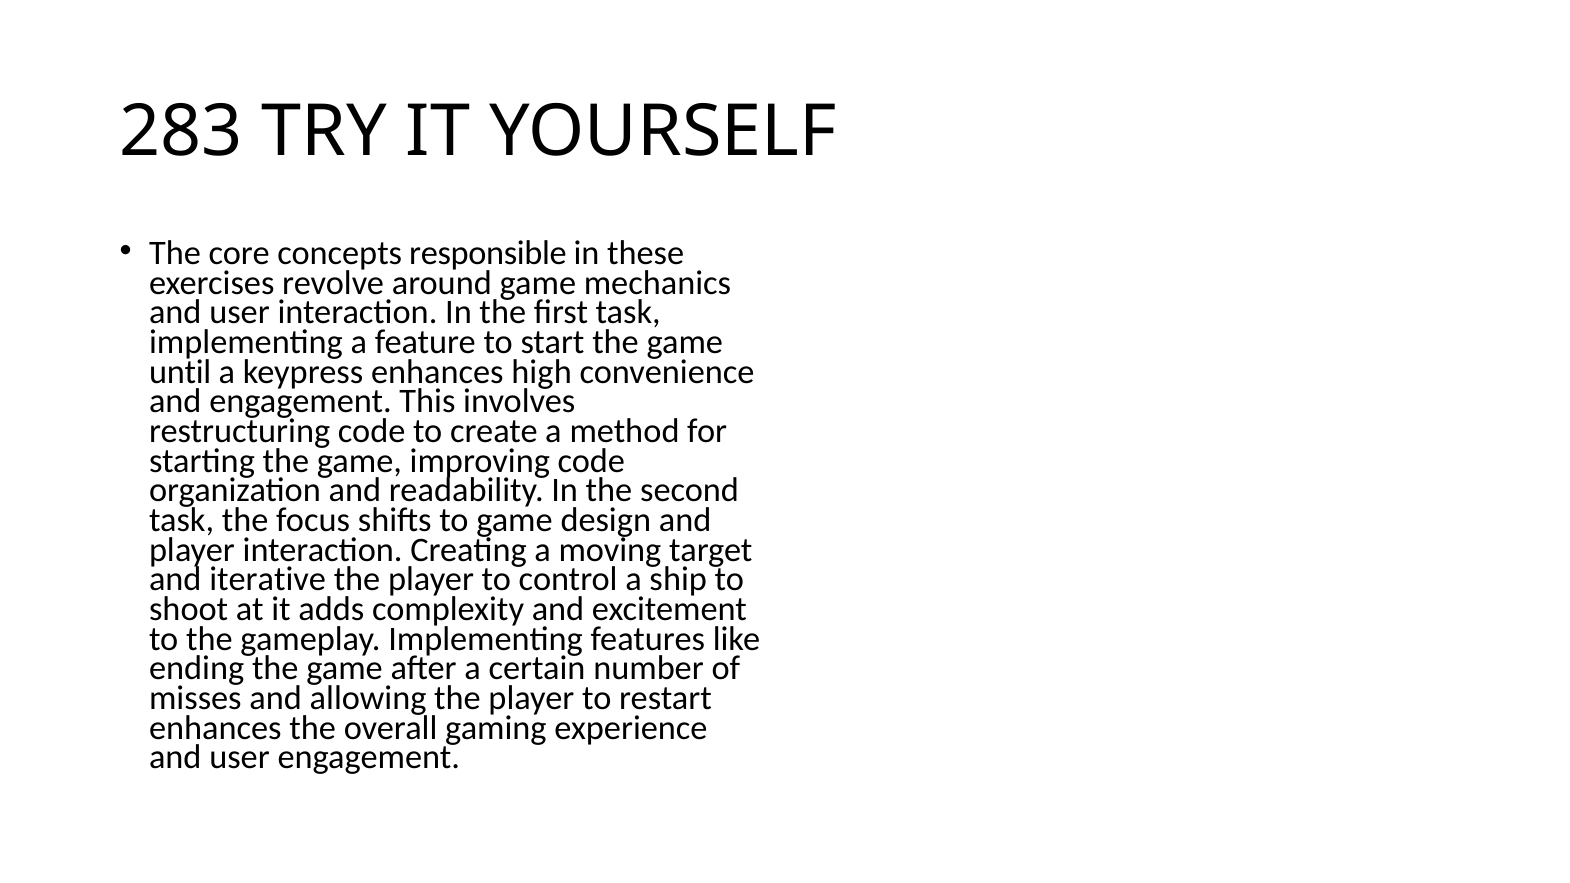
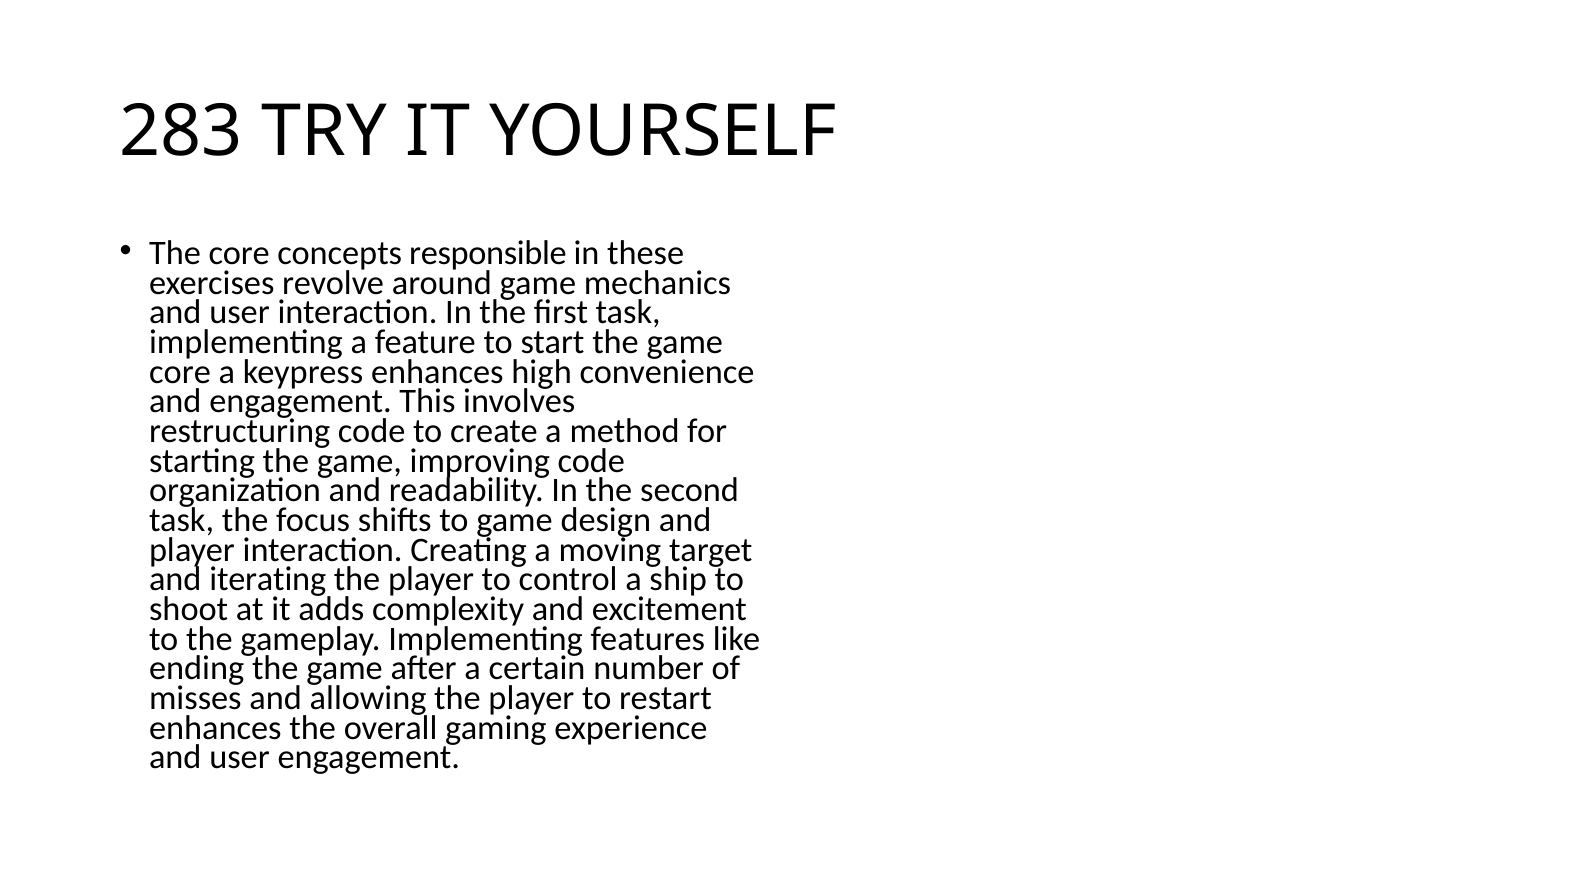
until: until -> core (180, 372)
iterative: iterative -> iterating (268, 580)
